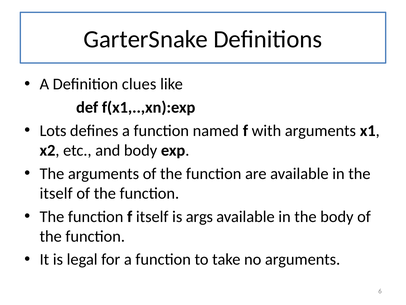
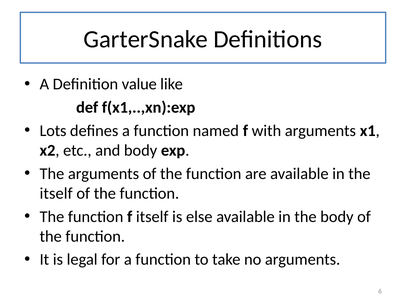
clues: clues -> value (139, 84)
args: args -> else (199, 216)
